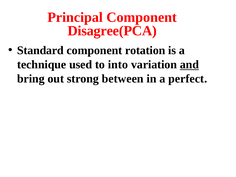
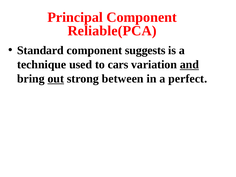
Disagree(PCA: Disagree(PCA -> Reliable(PCA (112, 31)
rotation: rotation -> suggests (145, 50)
into: into -> cars (118, 65)
out underline: none -> present (56, 79)
